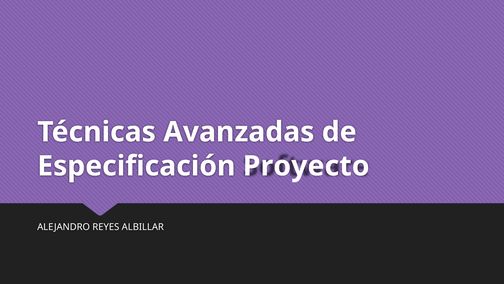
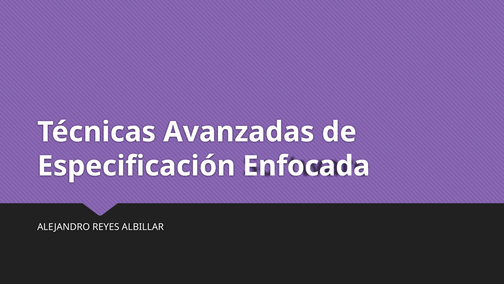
Proyecto: Proyecto -> Enfocada (306, 166)
